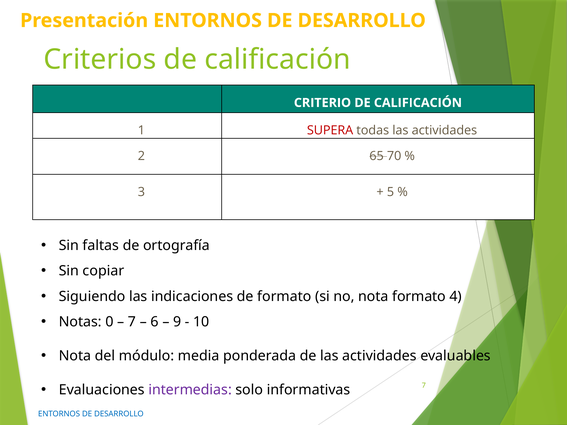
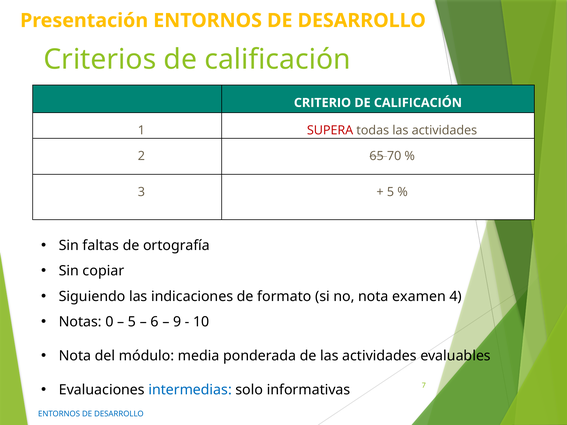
nota formato: formato -> examen (419, 297)
7: 7 -> 5 (132, 322)
intermedias colour: purple -> blue (190, 390)
